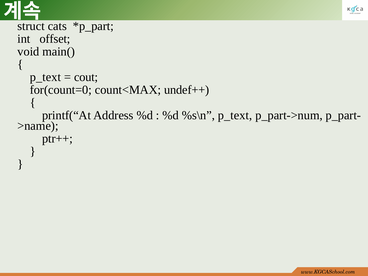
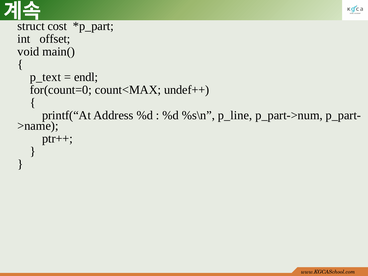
cats: cats -> cost (57, 26)
cout: cout -> endl (86, 77)
%s\n p_text: p_text -> p_line (235, 115)
